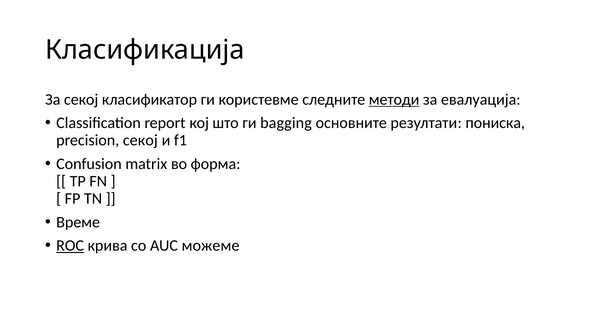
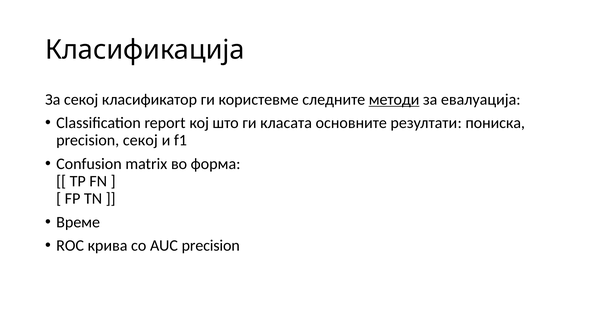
bagging: bagging -> класата (286, 123)
ROC underline: present -> none (70, 246)
AUC можеме: можеме -> precision (211, 246)
